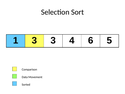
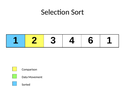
1 3: 3 -> 2 (34, 40)
6 5: 5 -> 1 (109, 40)
